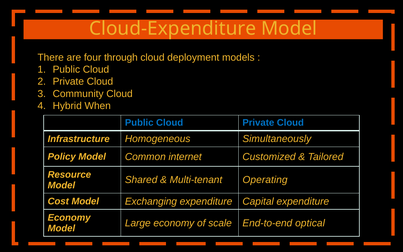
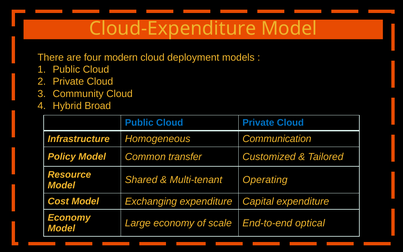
through: through -> modern (121, 57)
When: When -> Broad (98, 106)
Simultaneously: Simultaneously -> Communication (277, 139)
internet: internet -> transfer (185, 157)
